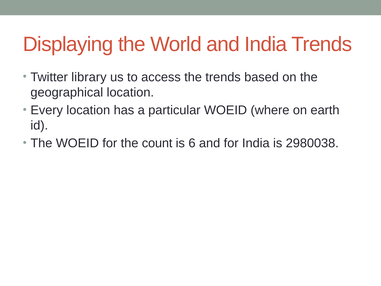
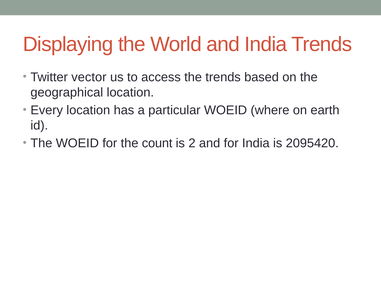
library: library -> vector (89, 77)
6: 6 -> 2 (192, 143)
2980038: 2980038 -> 2095420 (312, 143)
